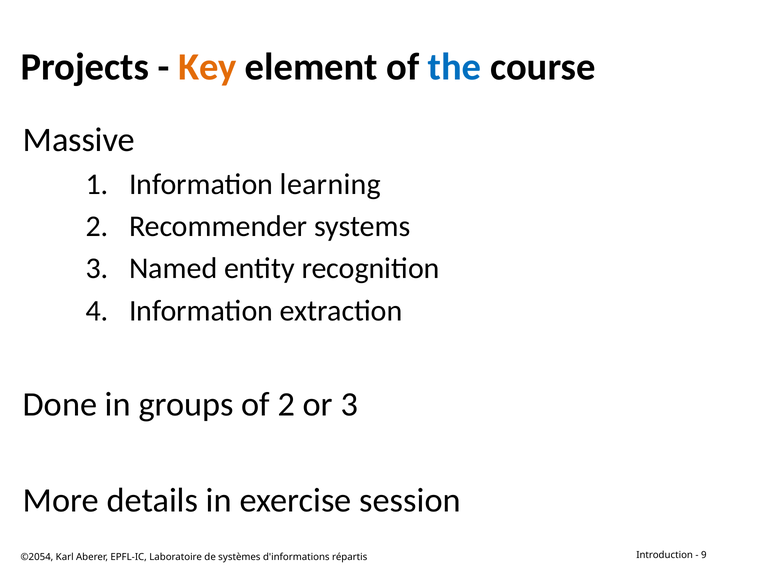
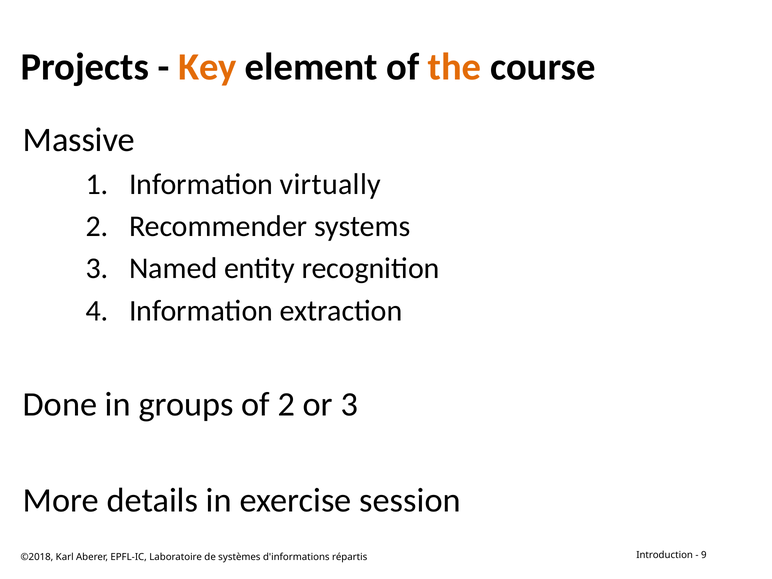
the colour: blue -> orange (455, 67)
learning: learning -> virtually (330, 184)
©2054: ©2054 -> ©2018 (37, 557)
